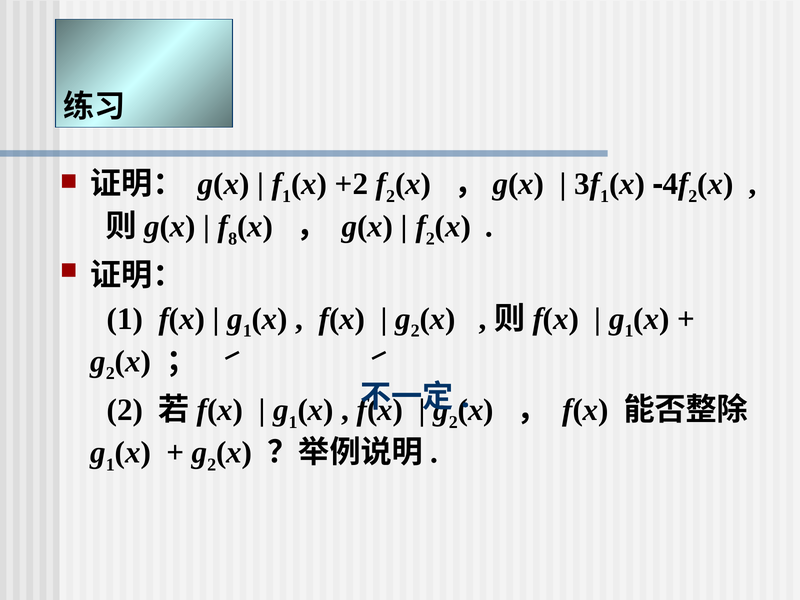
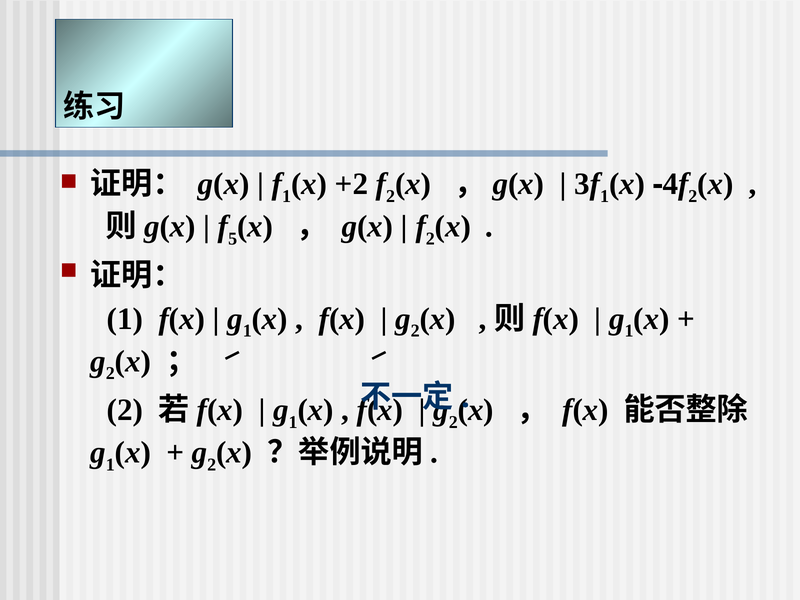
8: 8 -> 5 (233, 239)
